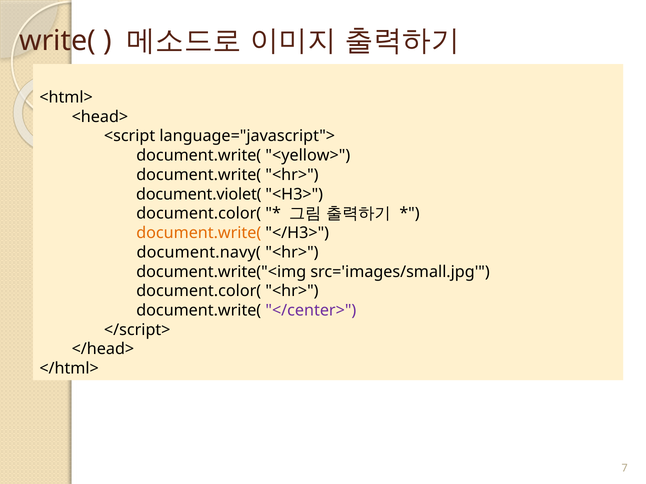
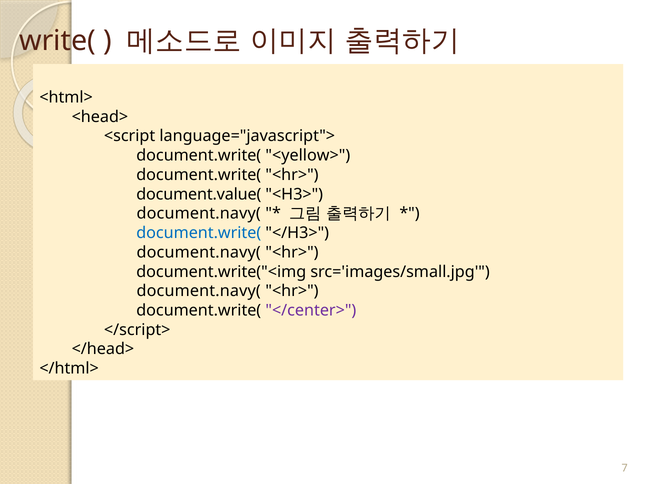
document.violet(: document.violet( -> document.value( (199, 194)
document.color(: document.color( -> document.navy( (199, 214)
document.write( colour: orange -> blue (199, 233)
document.color(: document.color( -> document.navy( (199, 291)
